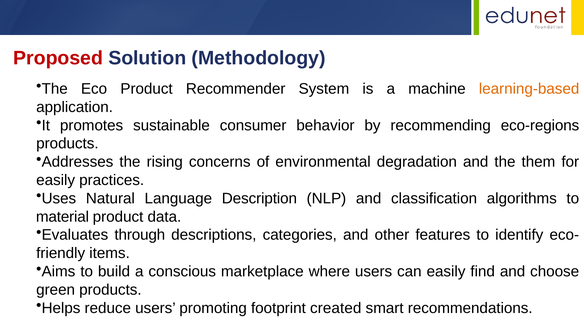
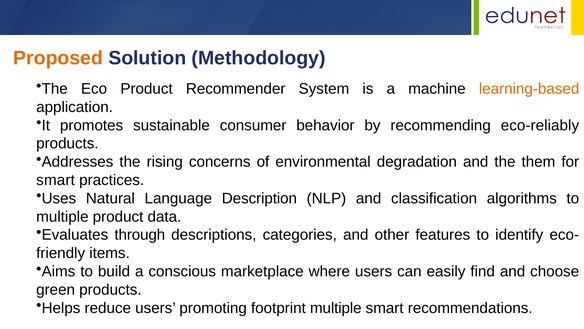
Proposed colour: red -> orange (58, 58)
eco-regions: eco-regions -> eco-reliably (540, 125)
easily: easily -> smart (56, 180)
material: material -> multiple (62, 216)
footprint created: created -> multiple (336, 308)
